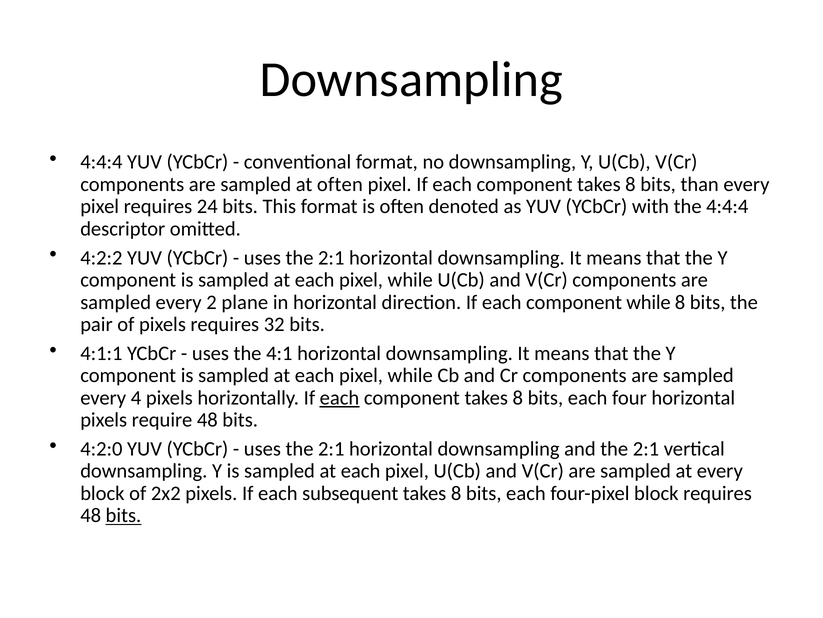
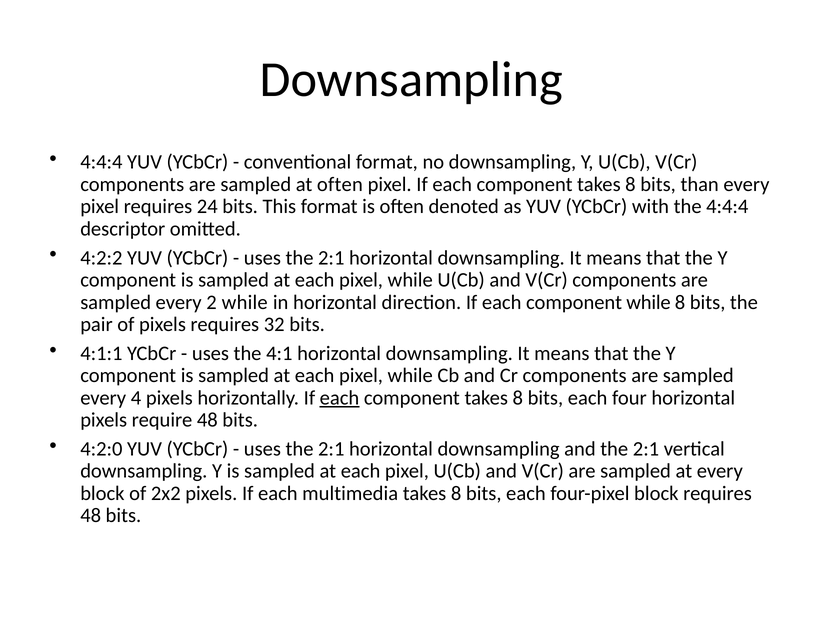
2 plane: plane -> while (245, 302)
subsequent: subsequent -> multimedia (350, 493)
bits underline: present -> none (123, 515)
